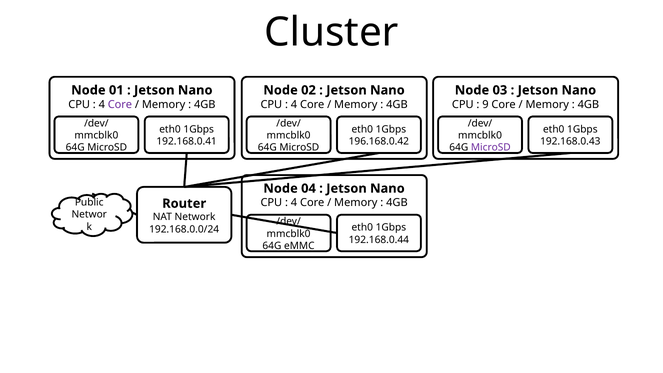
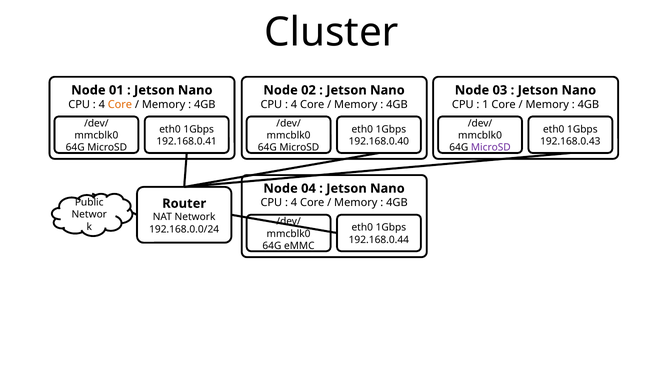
Core colour: purple -> orange (120, 104)
9: 9 -> 1 (485, 104)
196.168.0.42: 196.168.0.42 -> 192.168.0.40 (379, 141)
